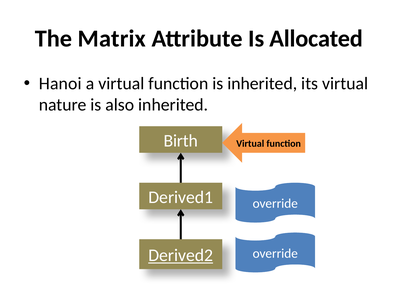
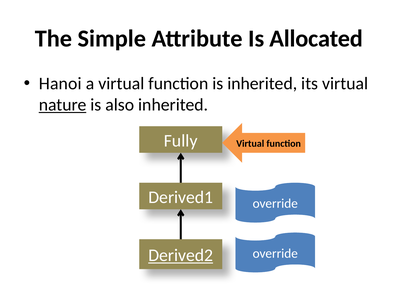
Matrix: Matrix -> Simple (112, 39)
nature underline: none -> present (63, 105)
Birth: Birth -> Fully (181, 141)
